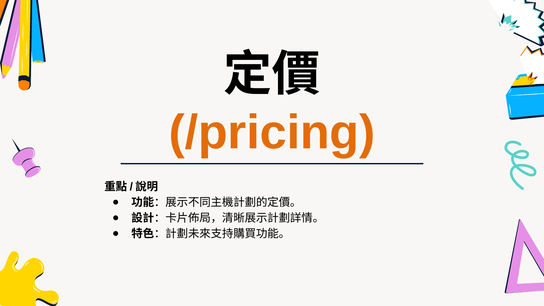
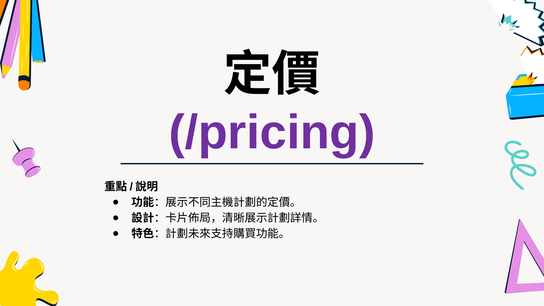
/pricing colour: orange -> purple (272, 133)
